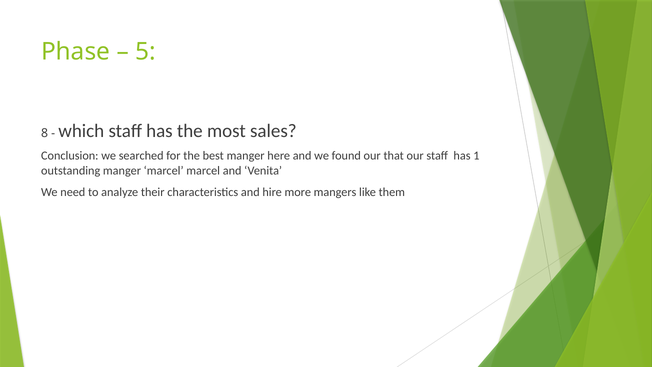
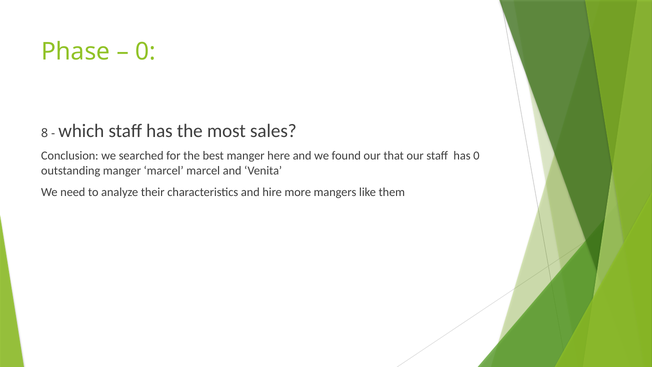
5: 5 -> 0 (145, 51)
has 1: 1 -> 0 (476, 156)
